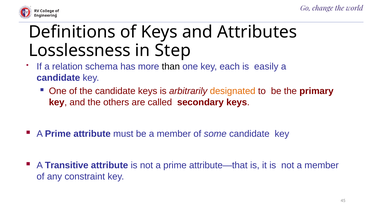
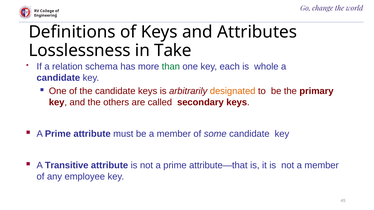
Step: Step -> Take (173, 50)
than colour: black -> green (171, 67)
easily: easily -> whole (266, 67)
constraint: constraint -> employee (85, 177)
